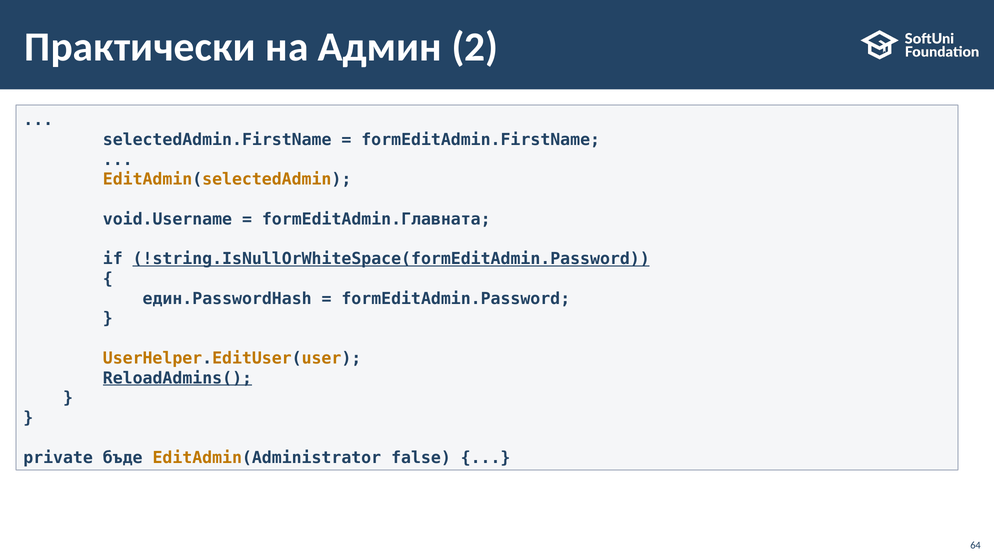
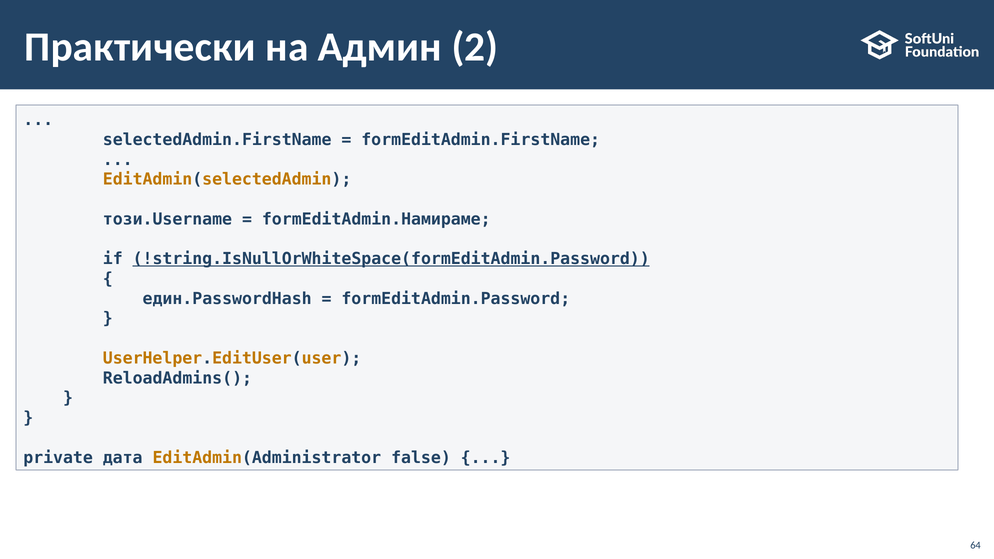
void.Username: void.Username -> този.Username (167, 219)
formEditAdmin.Главната: formEditAdmin.Главната -> formEditAdmin.Намираме (376, 219)
ReloadAdmins( underline: present -> none (177, 378)
бъде: бъде -> дата (123, 458)
